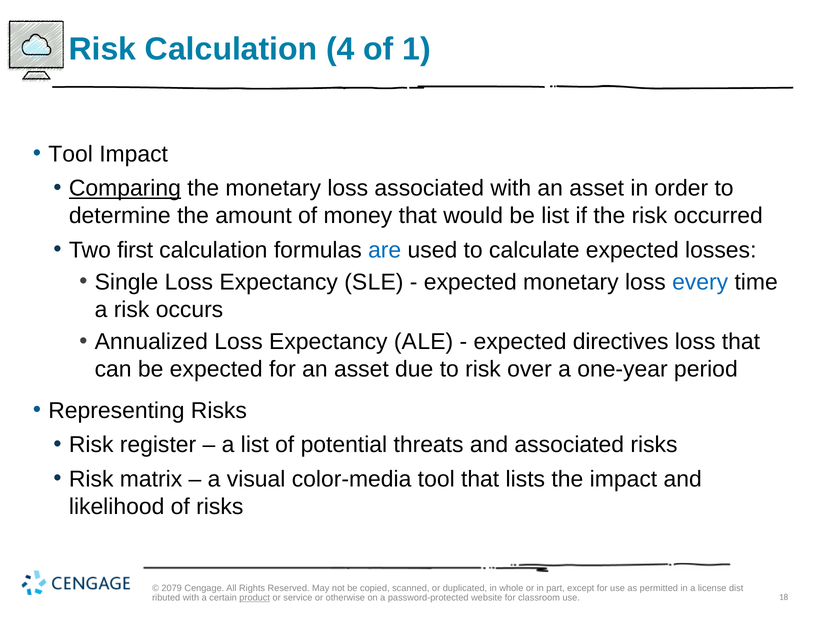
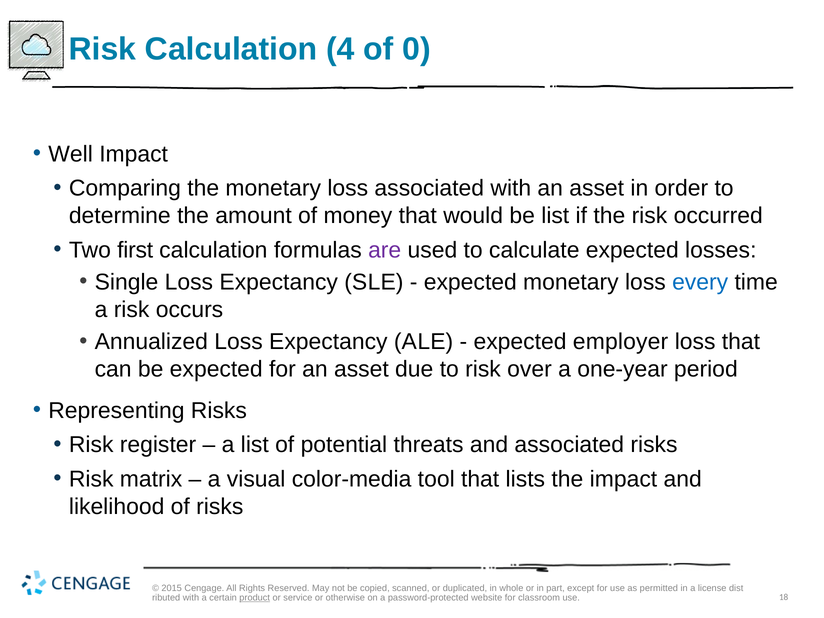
1: 1 -> 0 (417, 49)
Tool: Tool -> Well (71, 154)
Comparing underline: present -> none (125, 188)
are colour: blue -> purple (385, 250)
directives: directives -> employer (621, 342)
2079: 2079 -> 2015 (172, 588)
